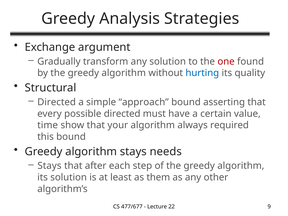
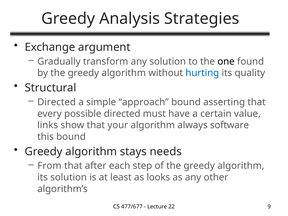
one colour: red -> black (226, 61)
time: time -> links (48, 125)
required: required -> software (230, 125)
Stays: Stays -> From (49, 166)
them: them -> looks (158, 177)
